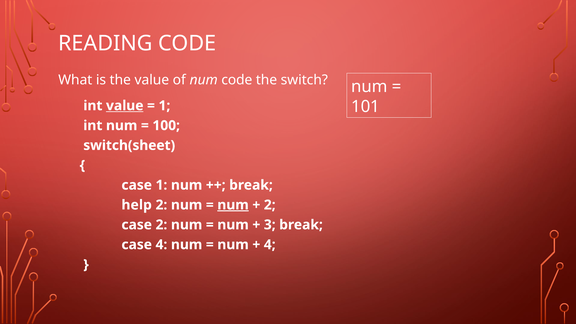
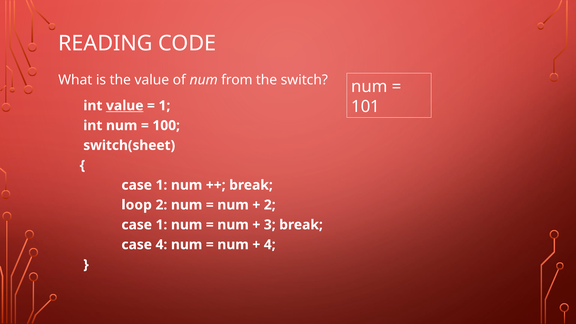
num code: code -> from (237, 80)
help: help -> loop (137, 205)
num underline: present -> none (233, 205)
2: 2 -> 1 (161, 225)
